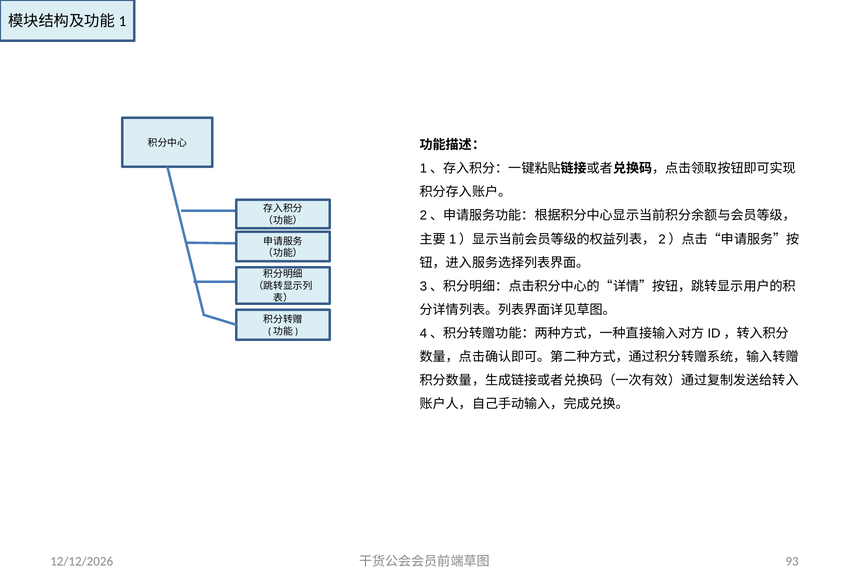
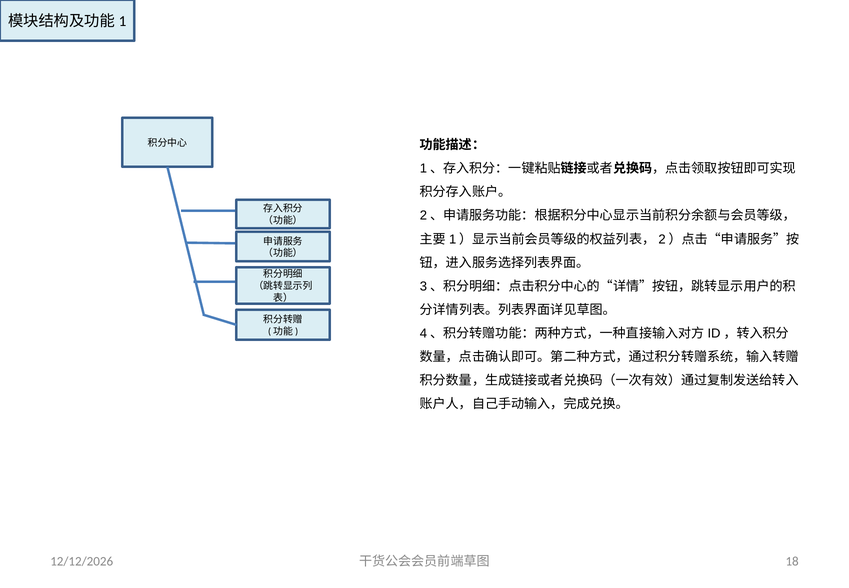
93: 93 -> 18 (792, 561)
